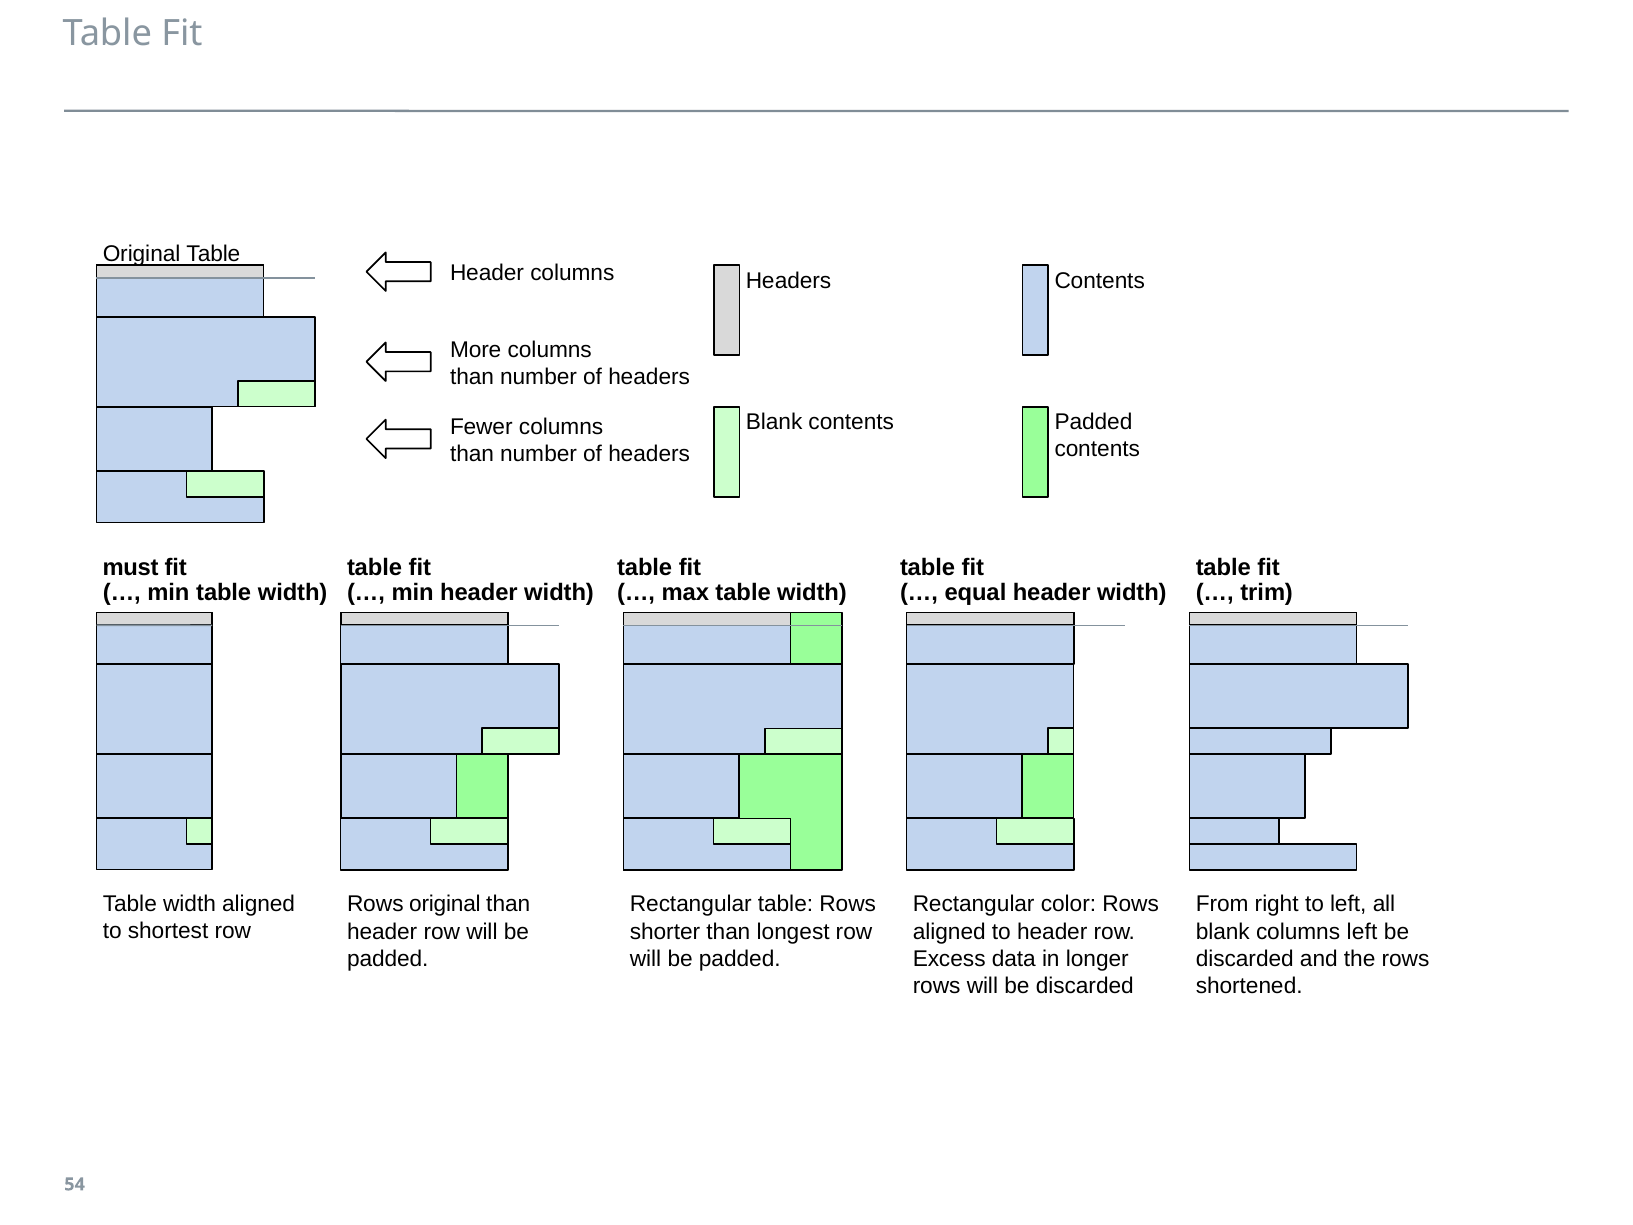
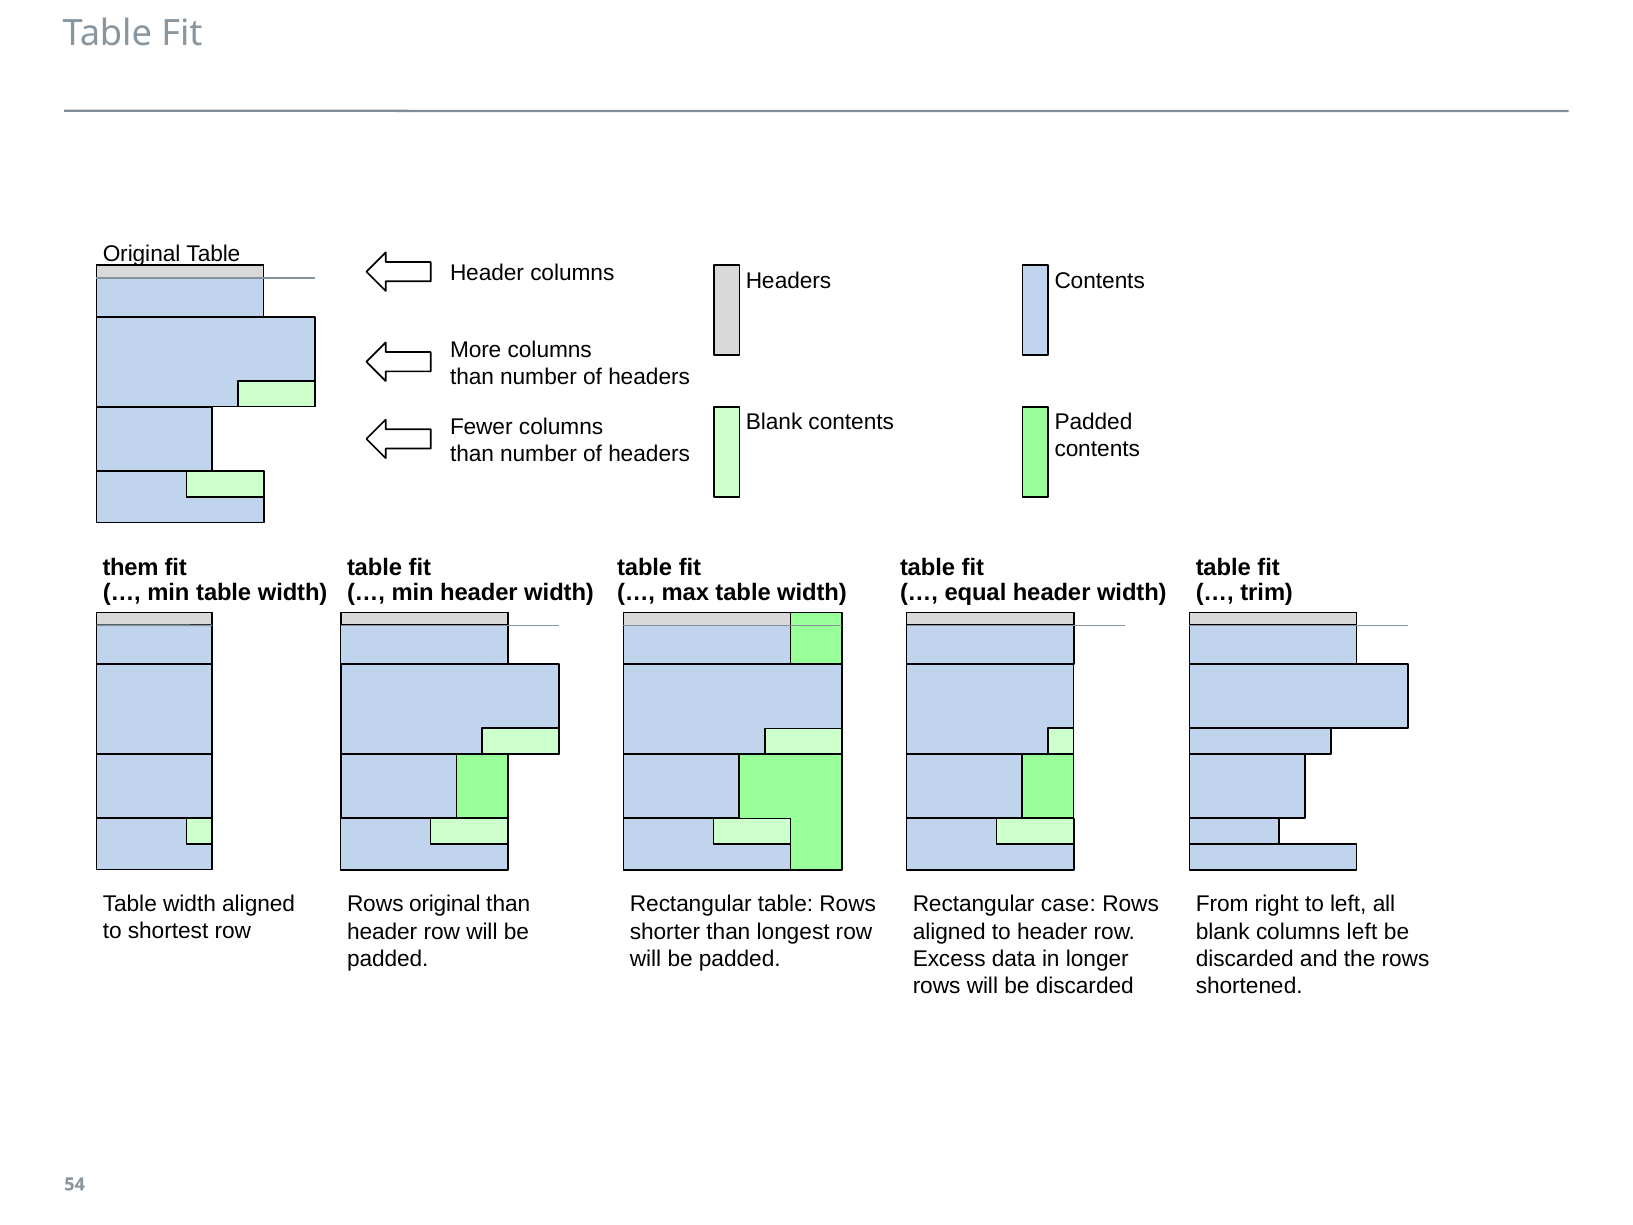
must: must -> them (131, 567)
color: color -> case (1068, 904)
